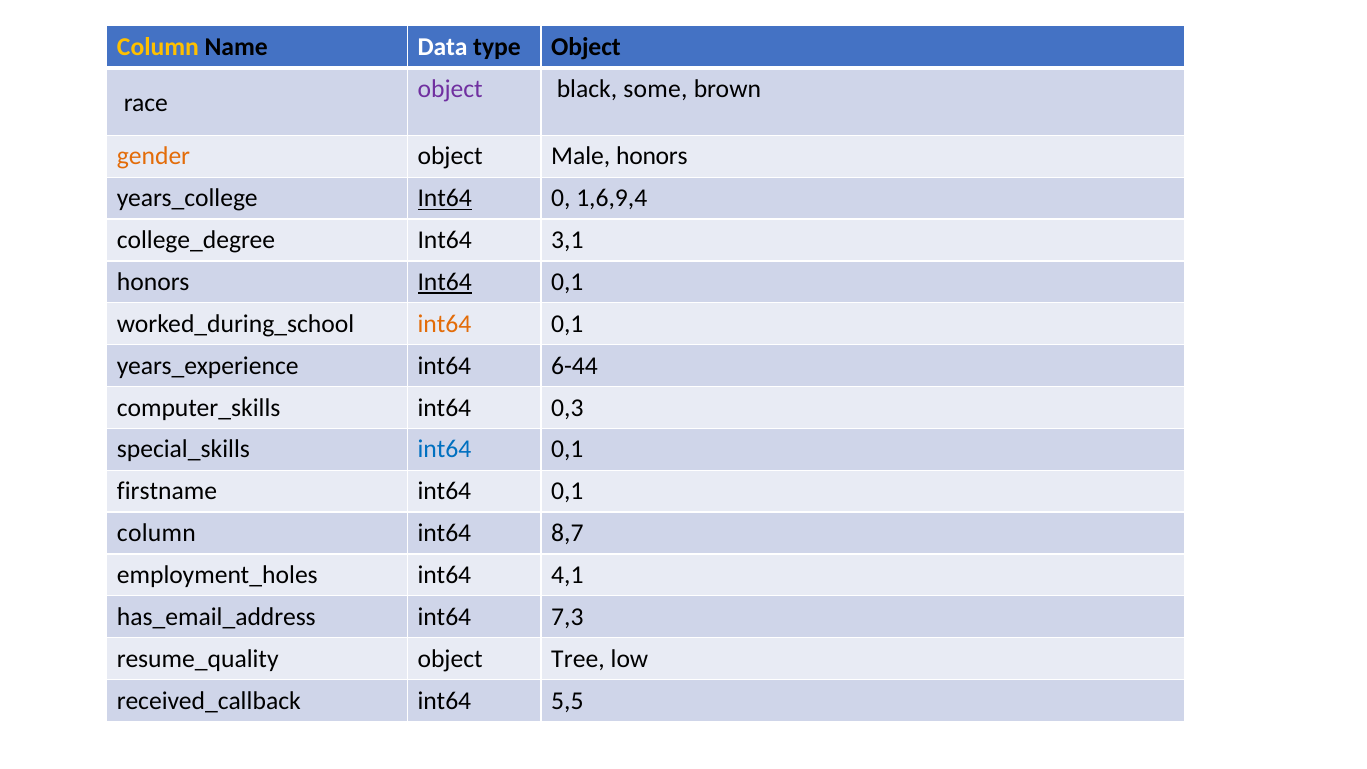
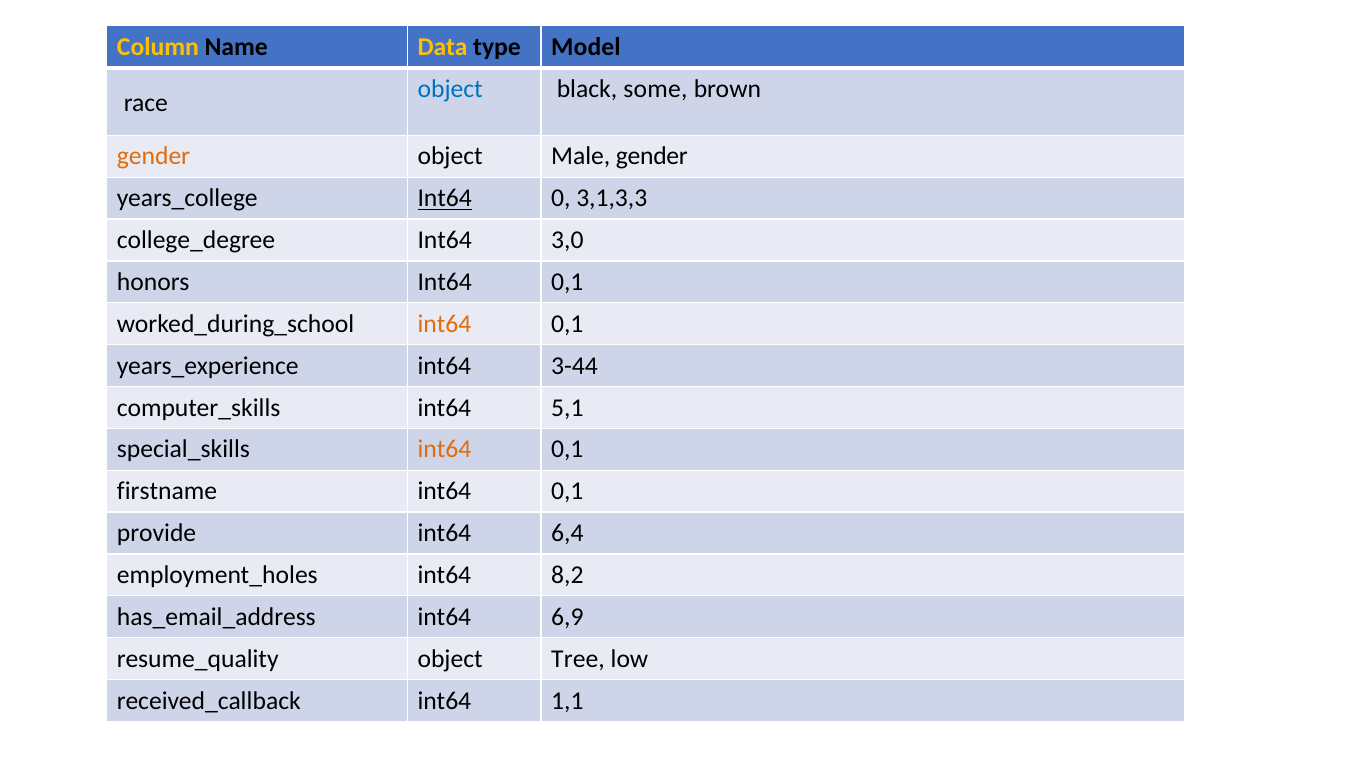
Data colour: white -> yellow (443, 47)
type Object: Object -> Model (586, 47)
object colour: purple -> blue (450, 89)
Male honors: honors -> gender (652, 156)
1,6,9,4: 1,6,9,4 -> 3,1,3,3 (612, 198)
3,1: 3,1 -> 3,0 (567, 240)
Int64 underline: present -> none (445, 282)
6-44: 6-44 -> 3-44 (575, 366)
0,3: 0,3 -> 5,1 (567, 408)
int64 colour: blue -> orange (444, 449)
column: column -> provide (157, 533)
8,7: 8,7 -> 6,4 (567, 533)
4,1: 4,1 -> 8,2 (567, 575)
7,3: 7,3 -> 6,9 (567, 617)
5,5: 5,5 -> 1,1 (567, 701)
